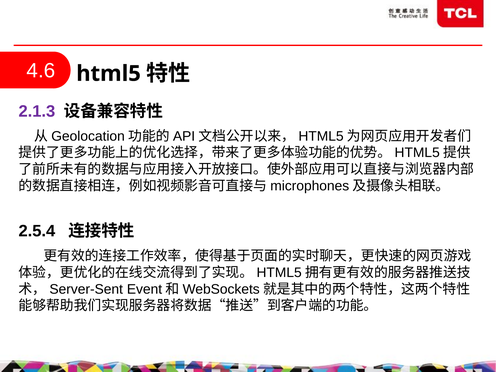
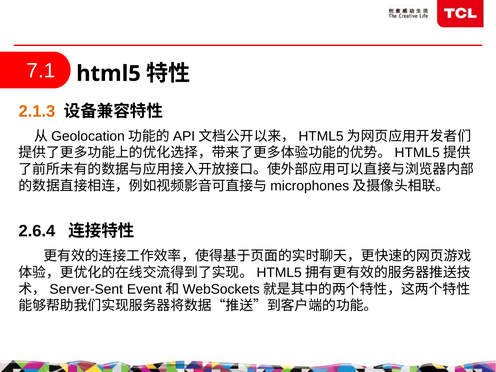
4.6: 4.6 -> 7.1 (41, 71)
2.1.3 colour: purple -> orange (37, 111)
2.5.4: 2.5.4 -> 2.6.4 (37, 231)
